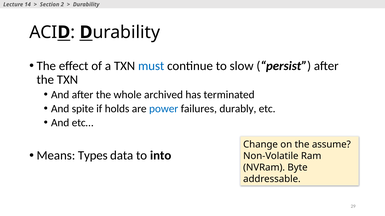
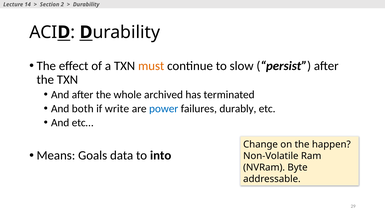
must colour: blue -> orange (151, 66)
spite: spite -> both (83, 109)
holds: holds -> write (117, 109)
assume: assume -> happen (331, 145)
Types: Types -> Goals (93, 156)
